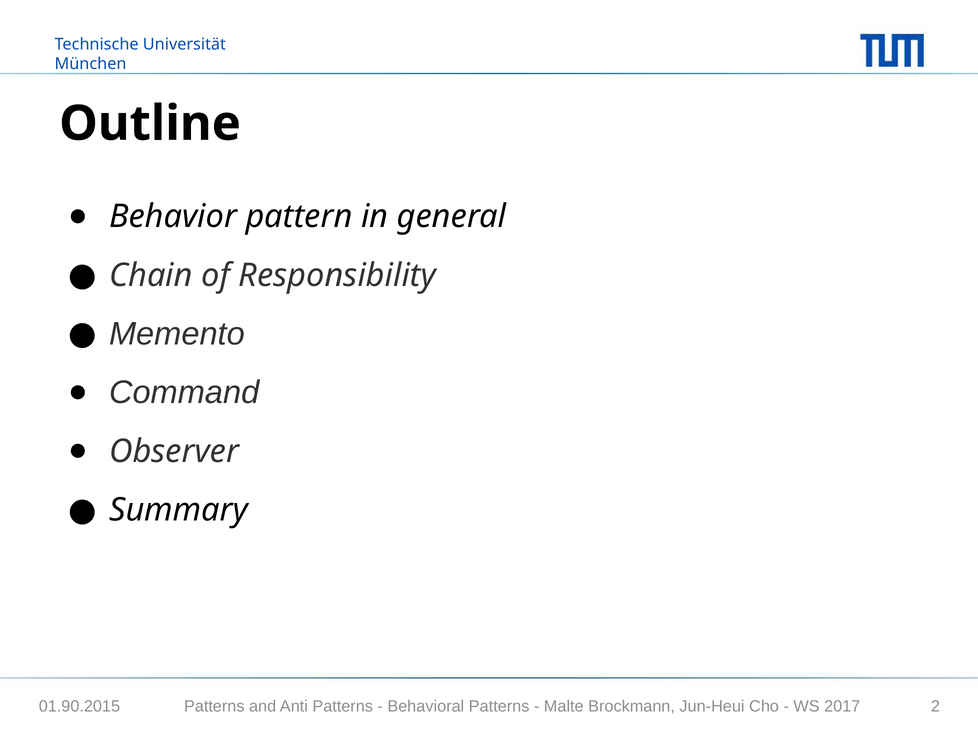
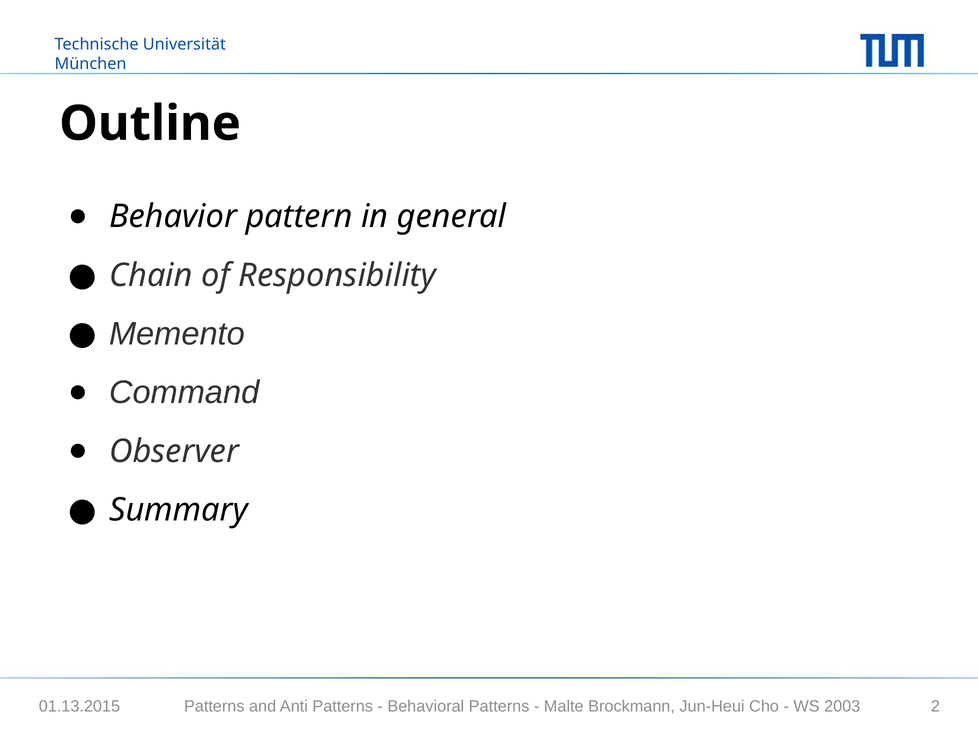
01.90.2015: 01.90.2015 -> 01.13.2015 (79, 706)
2017: 2017 -> 2003 (842, 706)
